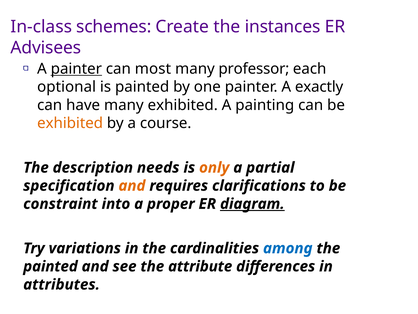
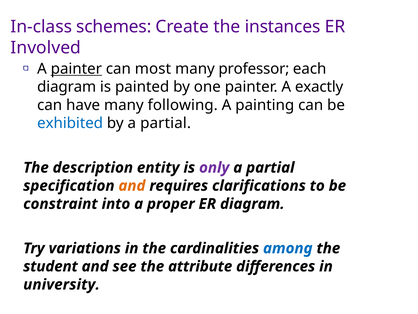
Advisees: Advisees -> Involved (46, 48)
optional: optional -> diagram (67, 87)
many exhibited: exhibited -> following (183, 105)
exhibited colour: orange -> blue (70, 123)
by a course: course -> partial (166, 123)
needs: needs -> entity (158, 167)
only colour: orange -> purple (214, 167)
diagram underline: present -> none (252, 204)
painted: painted -> student (50, 266)
attributes: attributes -> university (62, 284)
